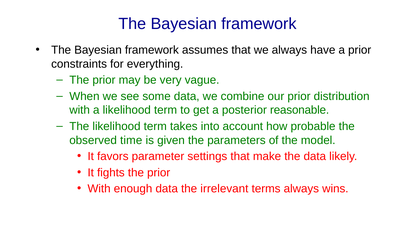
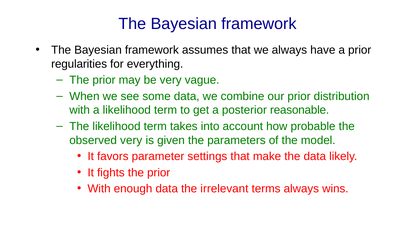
constraints: constraints -> regularities (79, 64)
observed time: time -> very (131, 140)
